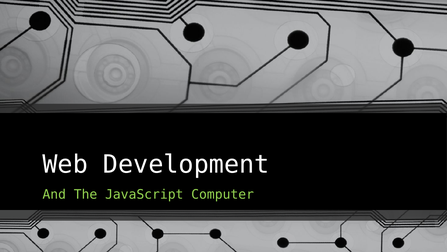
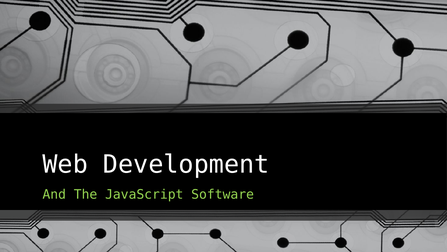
Computer: Computer -> Software (223, 194)
